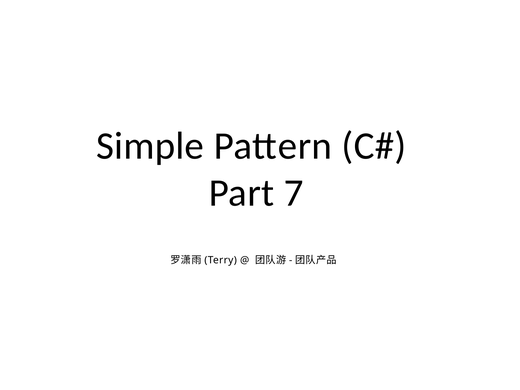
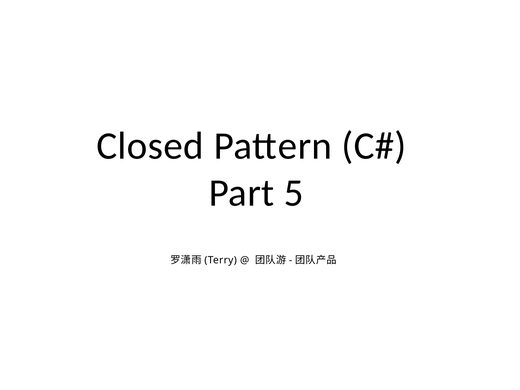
Simple: Simple -> Closed (150, 146)
7: 7 -> 5 (294, 193)
